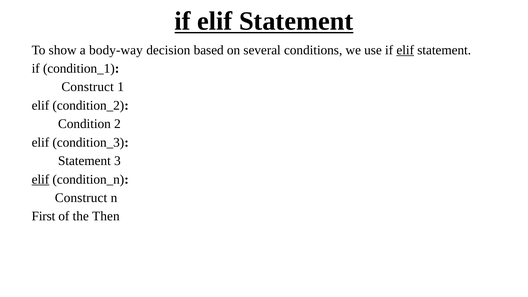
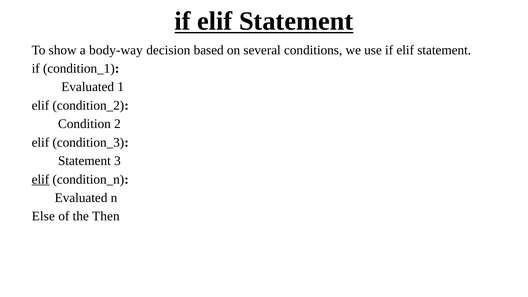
elif underline: present -> none (405, 50)
Construct: Construct -> Evaluated (88, 87)
Construct: Construct -> Evaluated (81, 198)
First: First -> Else (43, 216)
